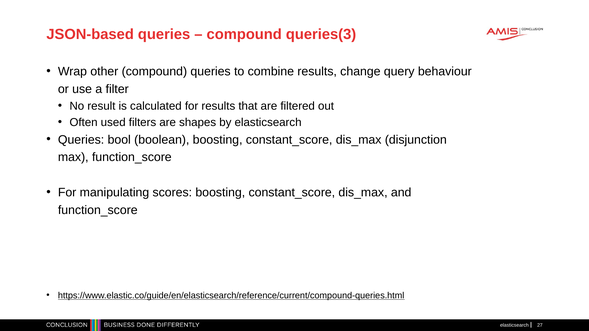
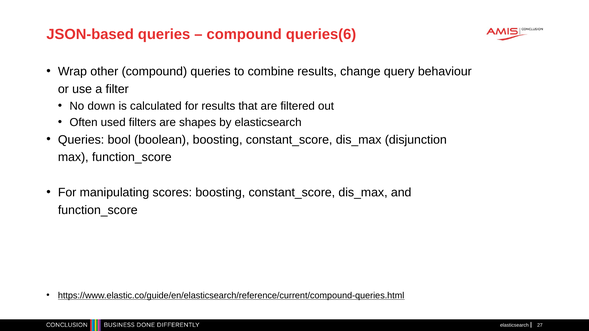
queries(3: queries(3 -> queries(6 (321, 34)
result: result -> down (101, 106)
